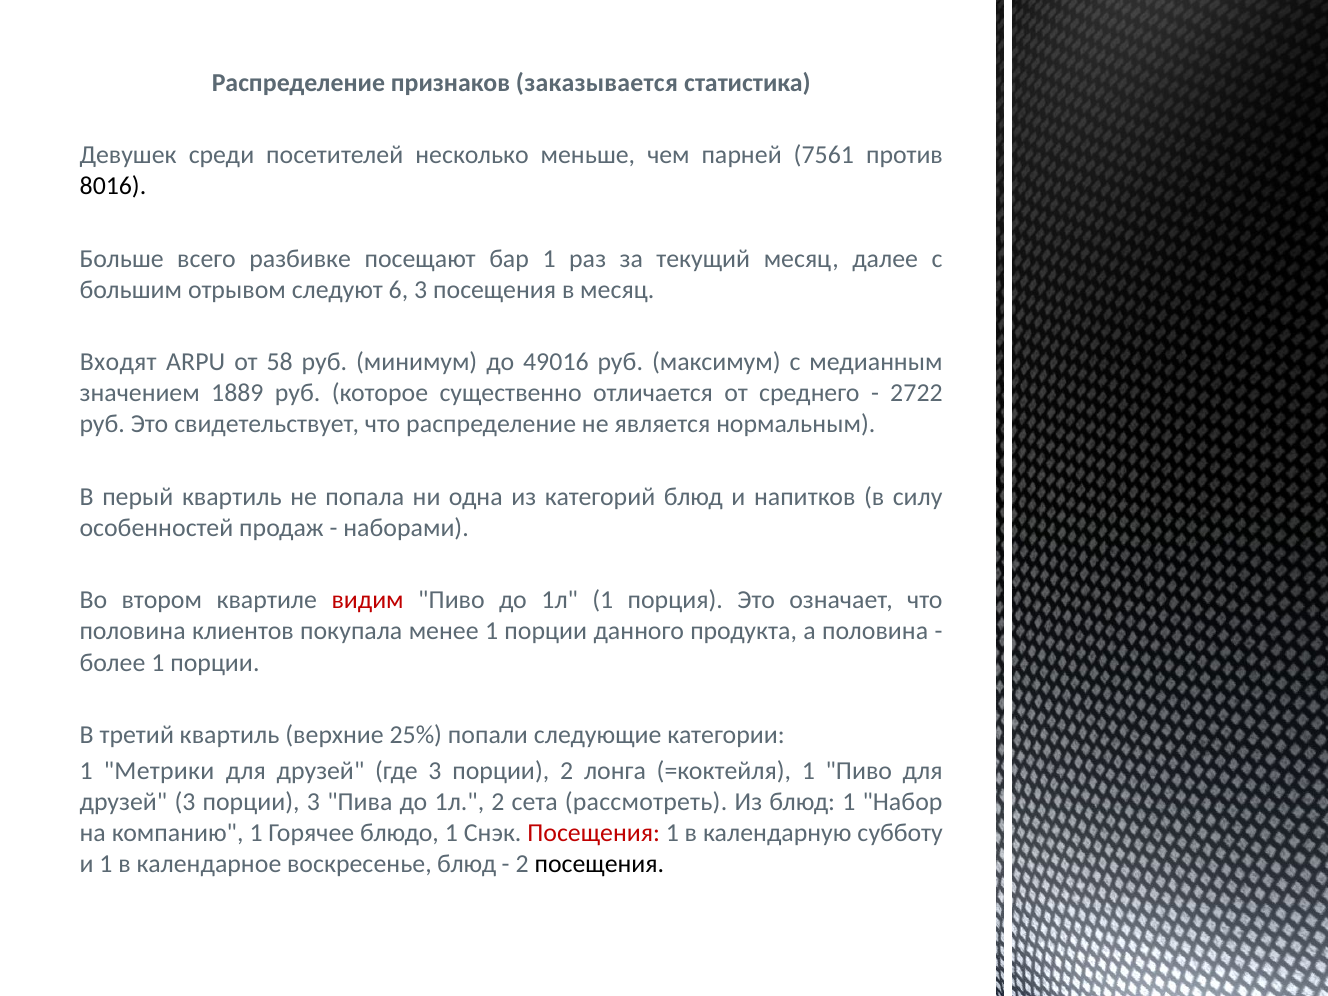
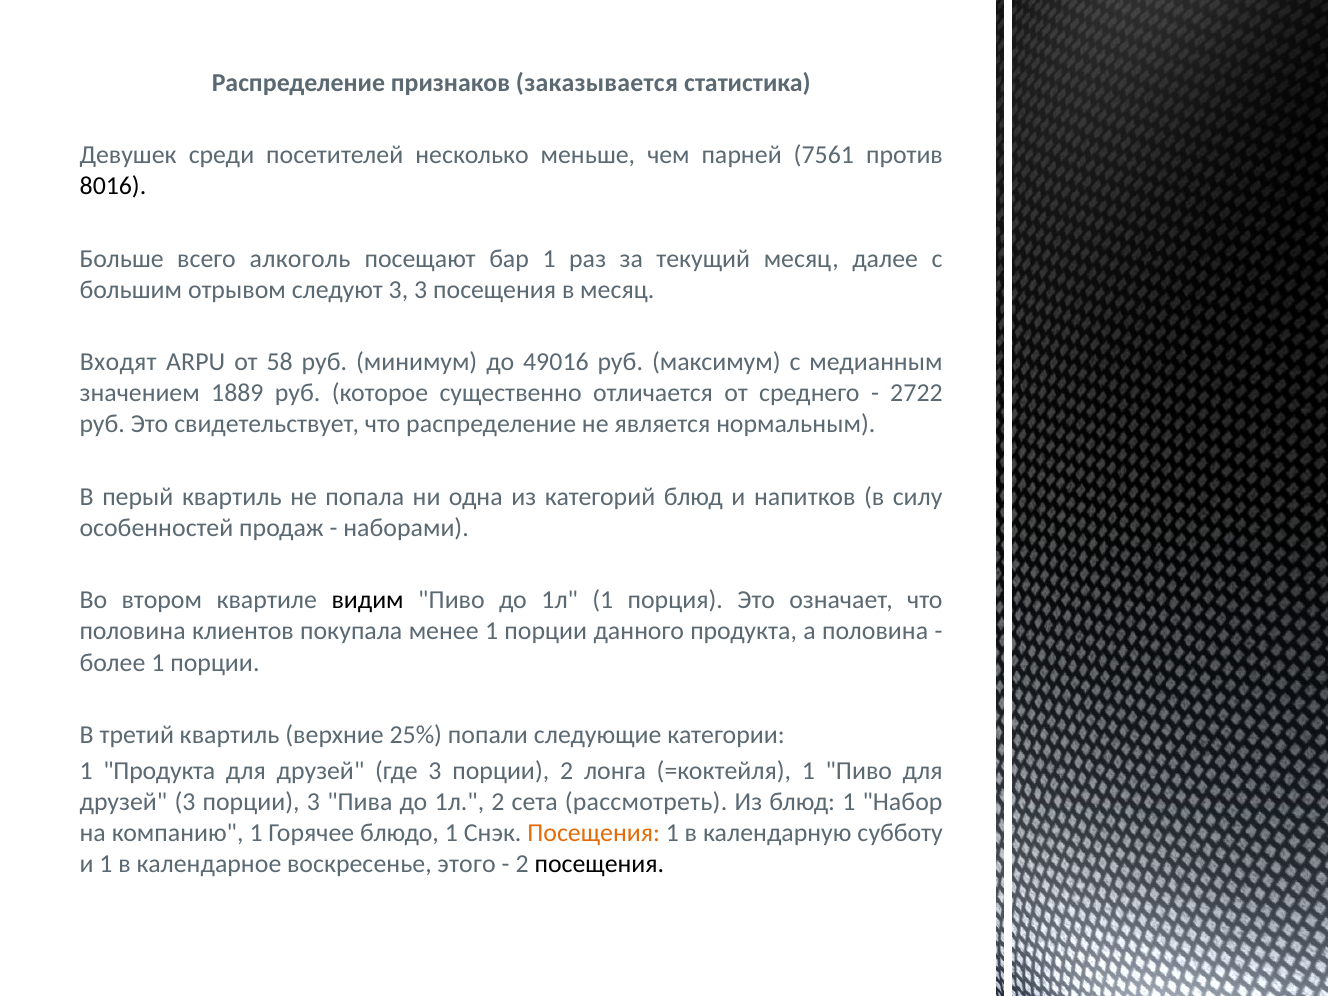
разбивке: разбивке -> алкоголь (300, 259)
следуют 6: 6 -> 3 (398, 290)
видим colour: red -> black (368, 600)
1 Метрики: Метрики -> Продукта (159, 771)
Посещения colour: red -> orange (594, 833)
воскресенье блюд: блюд -> этого (467, 864)
